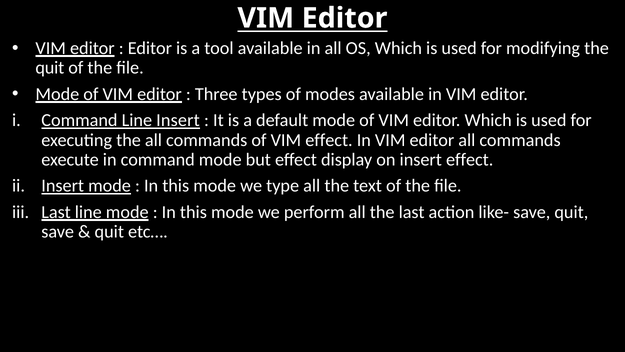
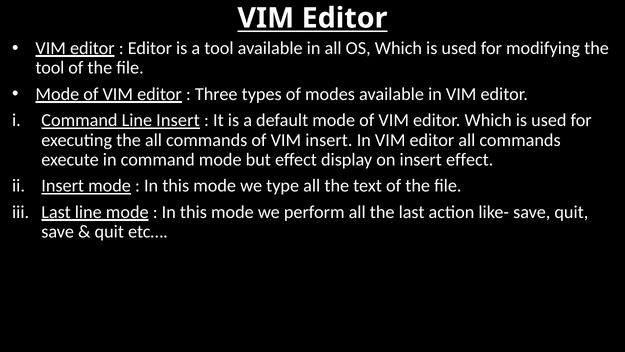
quit: quit -> tool (50, 68)
VIM effect: effect -> insert (329, 140)
